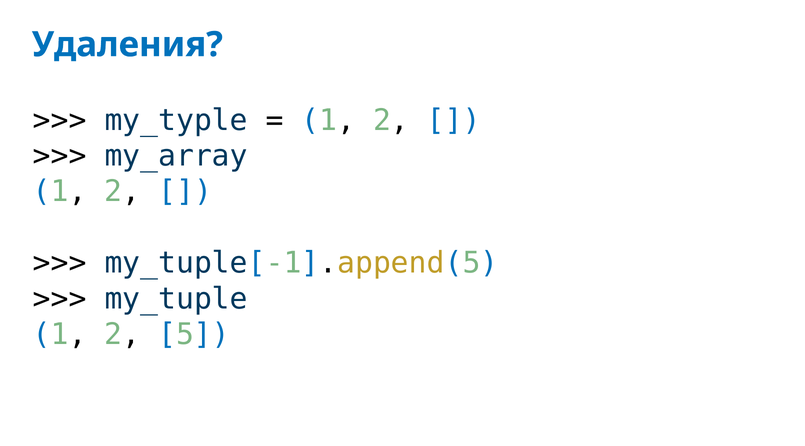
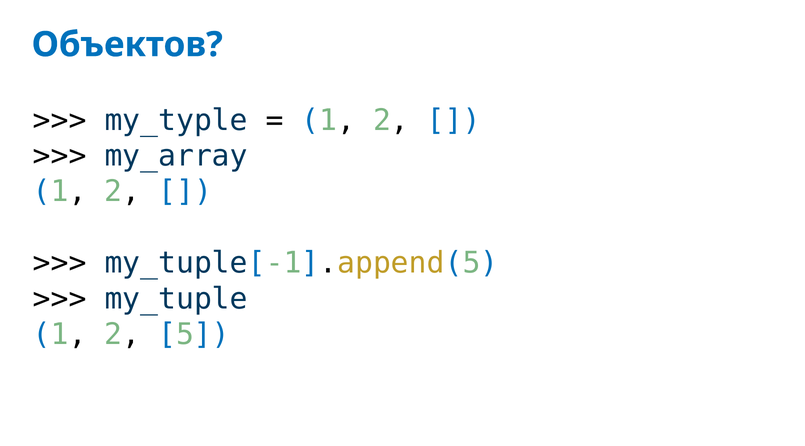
Удаления: Удаления -> Объектов (127, 45)
